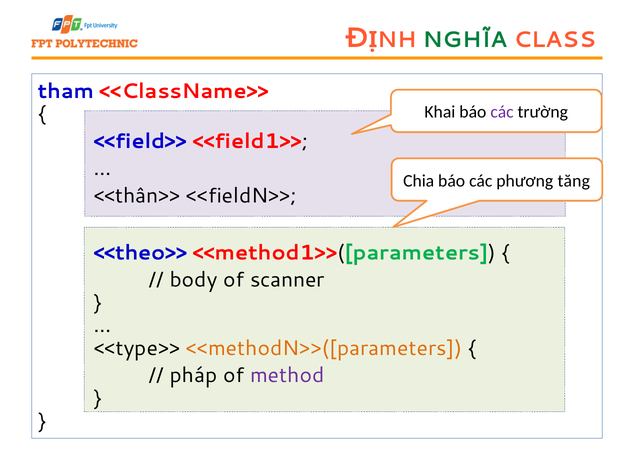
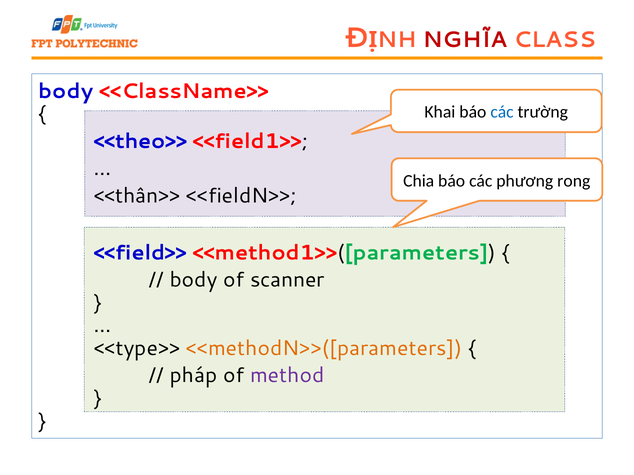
NGHĨA colour: green -> red (465, 40)
tham: tham -> body (66, 91)
các colour: purple -> blue (502, 112)
<<field>>: <<field>> -> <<theo>> (140, 141)
tăng: tăng -> rong (574, 181)
<<theo>>: <<theo>> -> <<field>> (140, 253)
